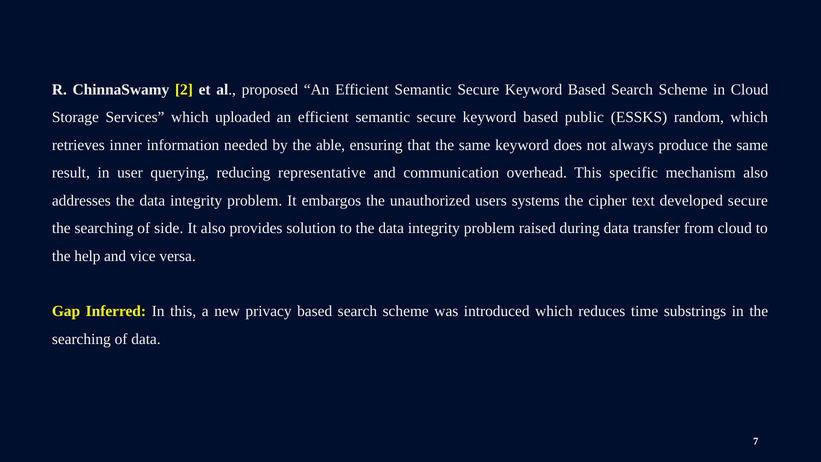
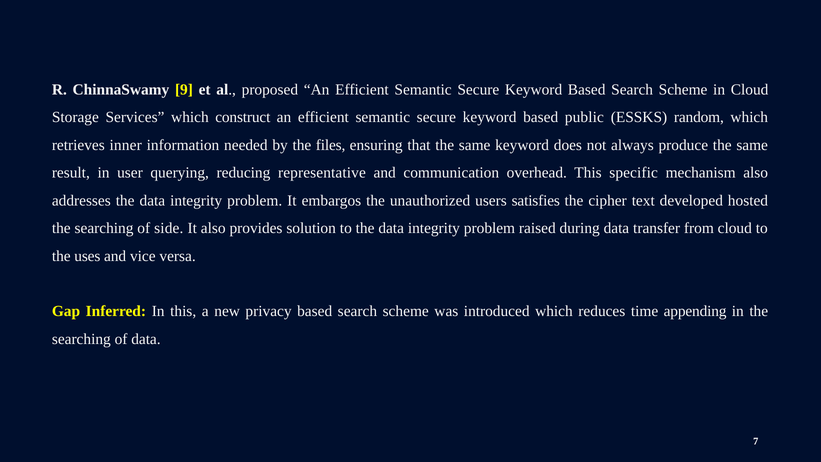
2: 2 -> 9 (184, 90)
uploaded: uploaded -> construct (243, 117)
able: able -> files (331, 145)
systems: systems -> satisfies (536, 200)
developed secure: secure -> hosted (748, 200)
help: help -> uses (87, 256)
substrings: substrings -> appending (695, 311)
